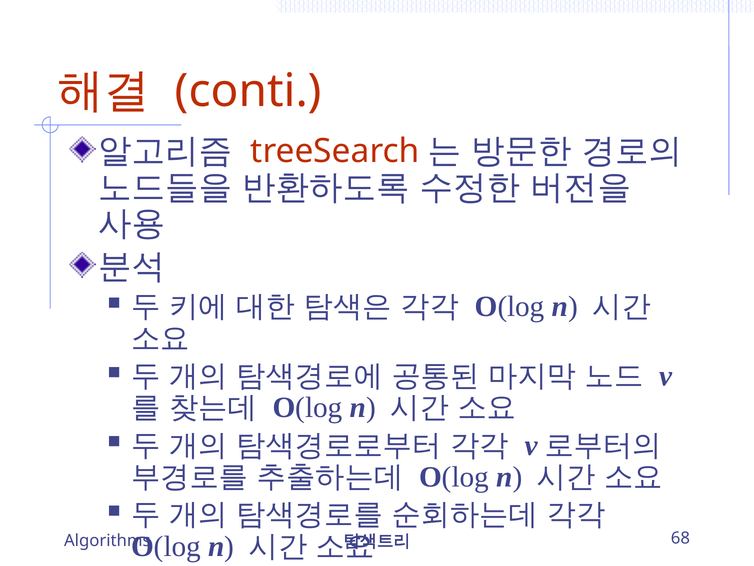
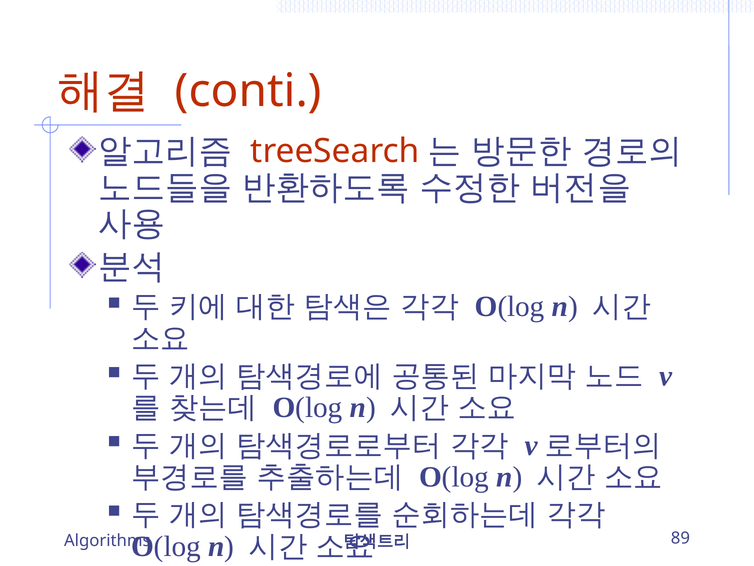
68: 68 -> 89 (680, 538)
